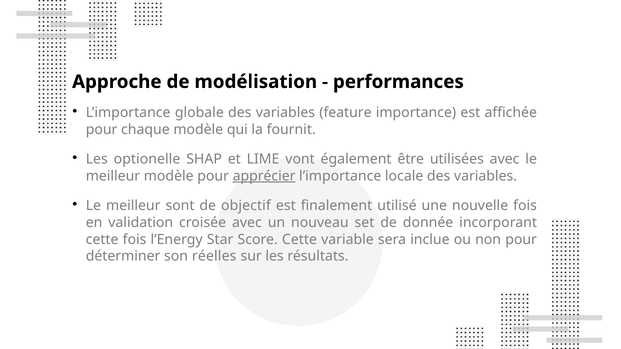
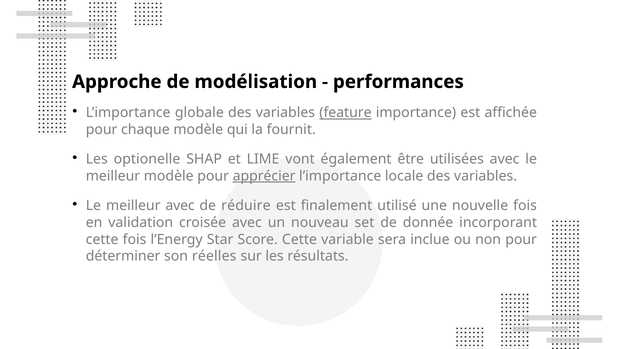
feature underline: none -> present (345, 113)
meilleur sont: sont -> avec (180, 206)
objectif: objectif -> réduire (246, 206)
